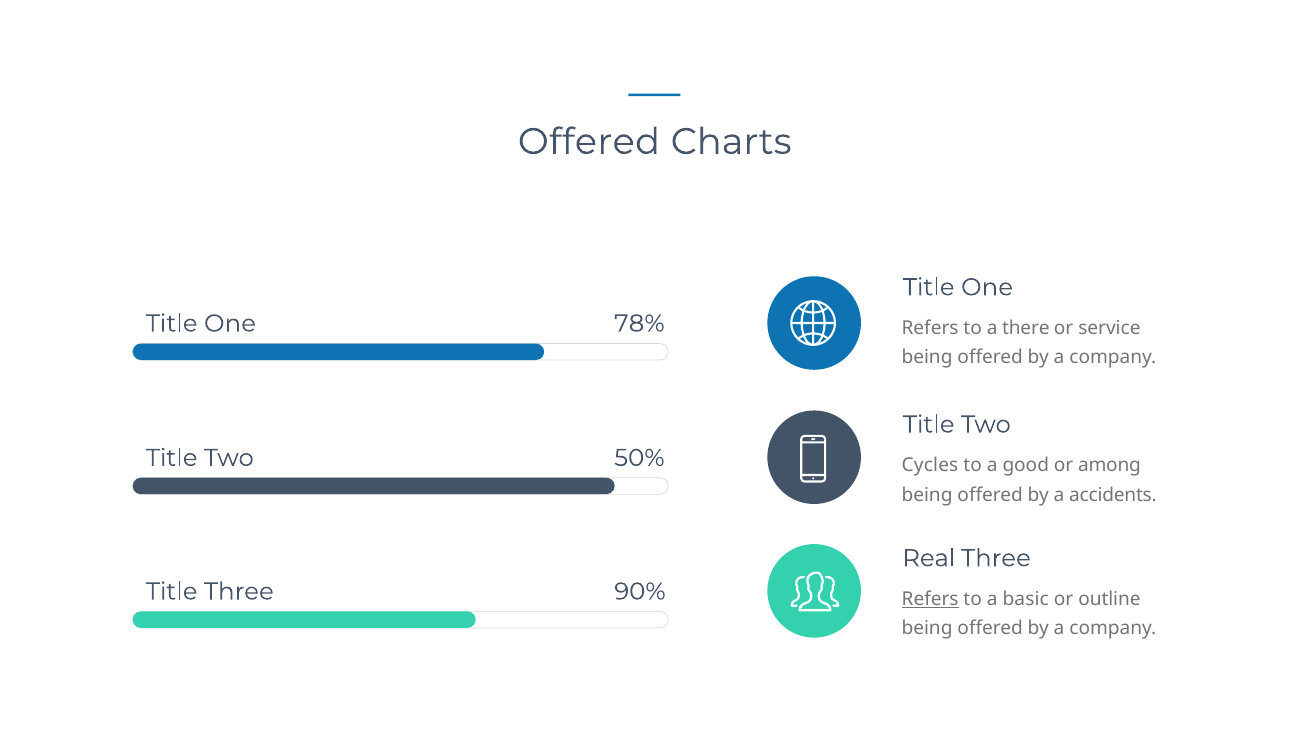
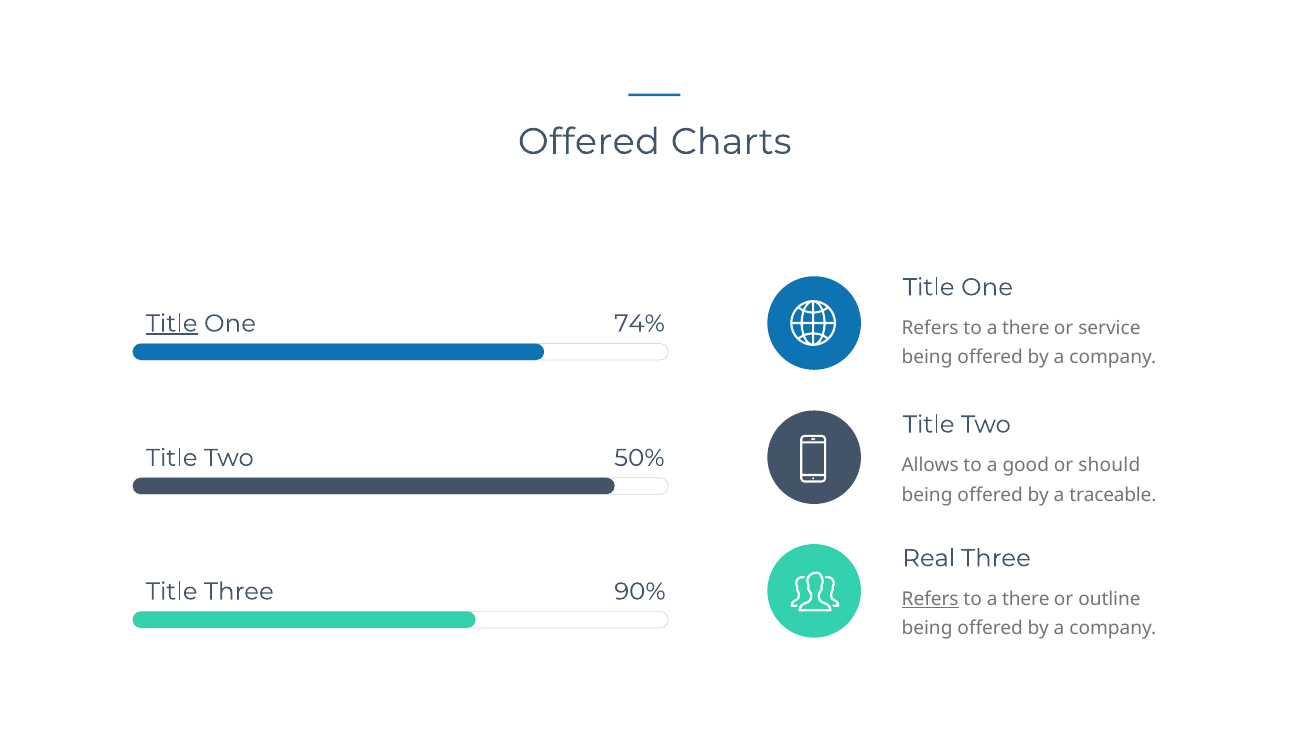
Title underline: none -> present (172, 324)
78%: 78% -> 74% (640, 324)
Cycles: Cycles -> Allows (930, 466)
among: among -> should (1109, 466)
accidents: accidents -> traceable (1113, 495)
basic: basic -> there (1026, 599)
